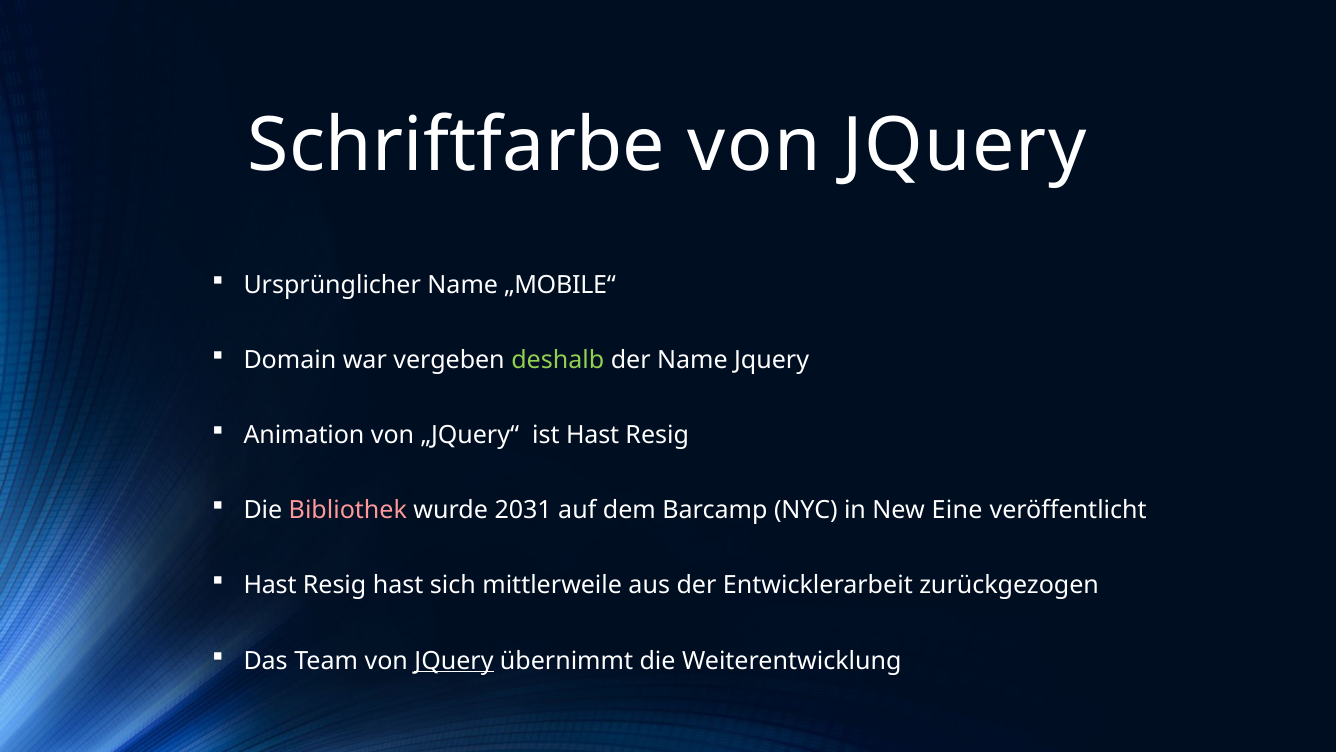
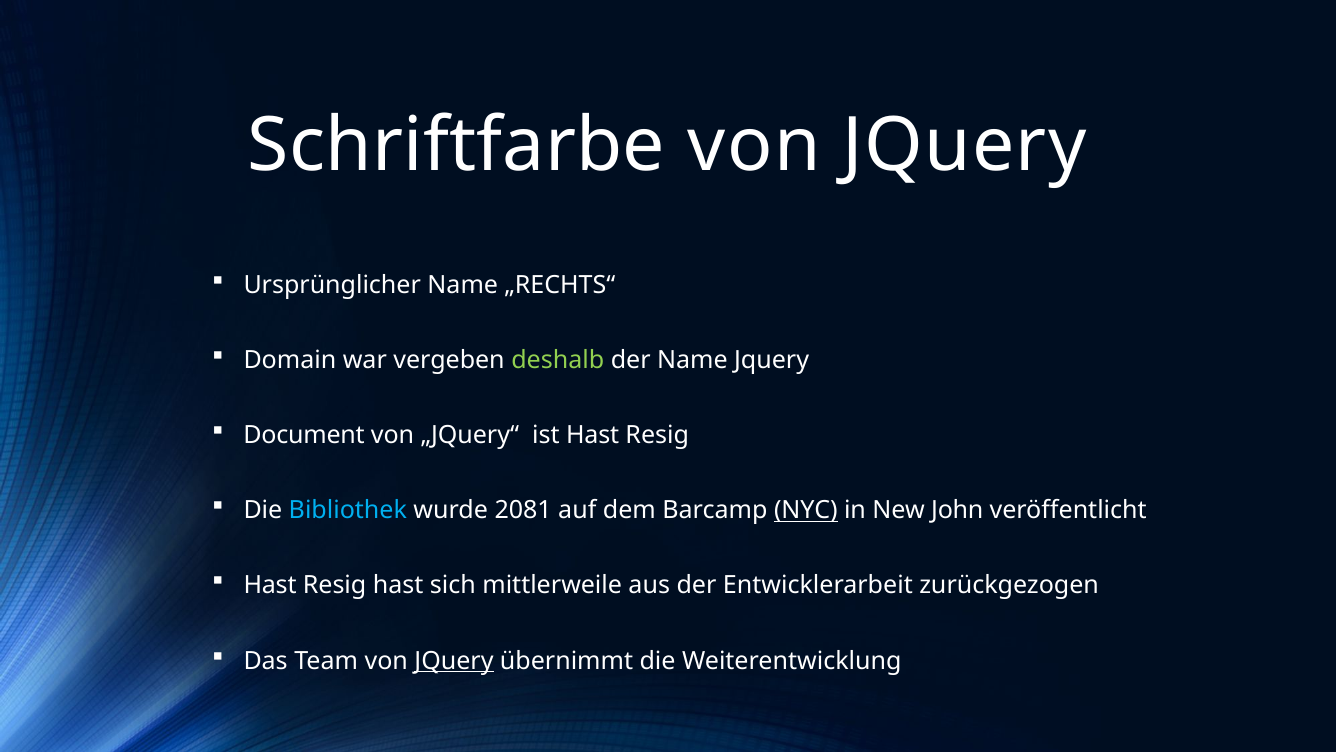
„MOBILE“: „MOBILE“ -> „RECHTS“ (560, 285)
Animation: Animation -> Document (304, 435)
Bibliothek colour: pink -> light blue (348, 510)
2031: 2031 -> 2081 (523, 510)
NYC underline: none -> present (806, 510)
Eine: Eine -> John (957, 510)
